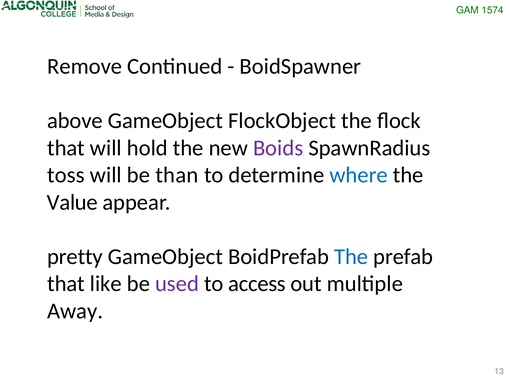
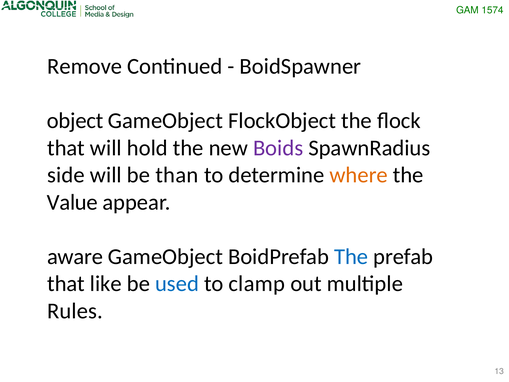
above: above -> object (75, 121)
toss: toss -> side (66, 175)
where colour: blue -> orange (359, 175)
pretty: pretty -> aware (75, 256)
used colour: purple -> blue (177, 284)
access: access -> clamp (257, 284)
Away: Away -> Rules (75, 311)
